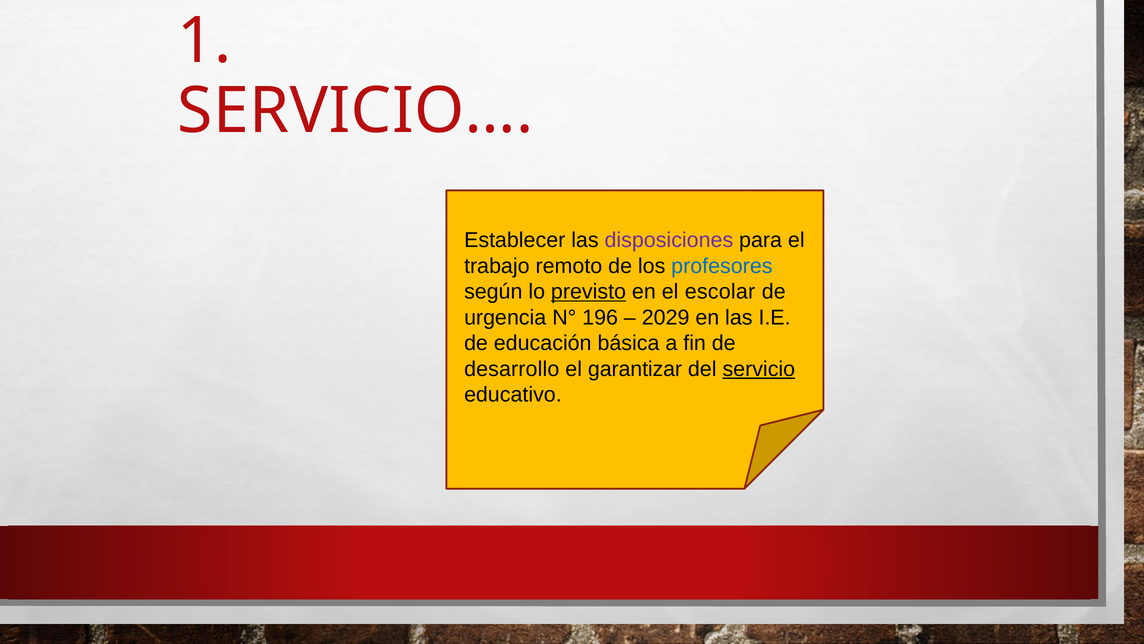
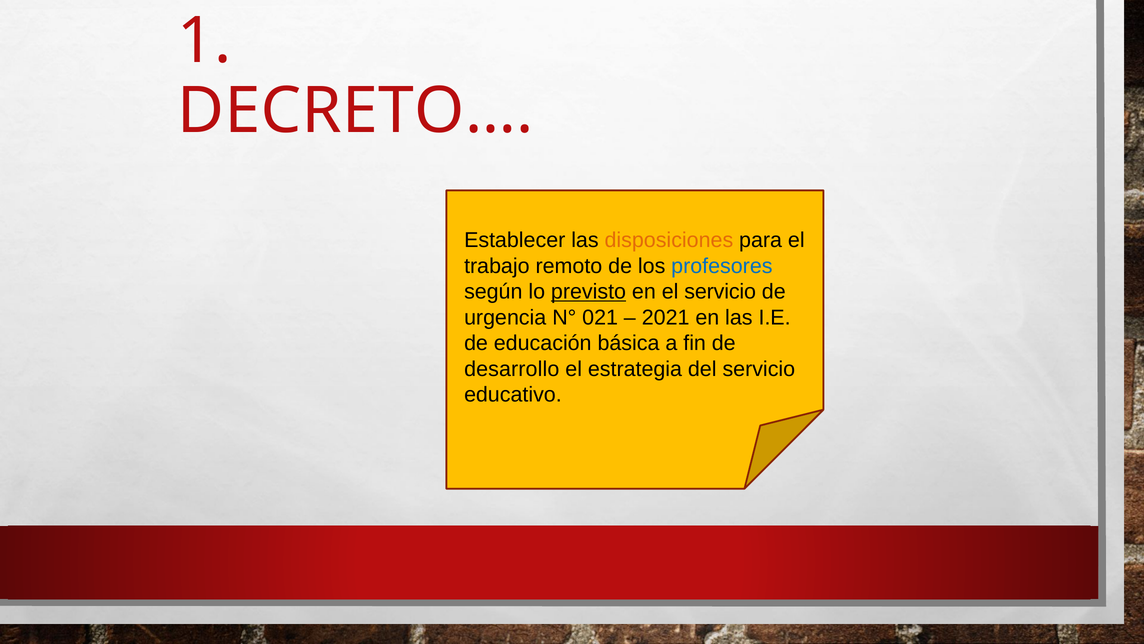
SERVICIO…: SERVICIO… -> DECRETO… (355, 111)
disposiciones colour: purple -> orange (669, 240)
el escolar: escolar -> servicio (720, 291)
196: 196 -> 021 (600, 317)
2029: 2029 -> 2021 (666, 317)
garantizar: garantizar -> estrategia (635, 369)
servicio underline: present -> none (759, 369)
